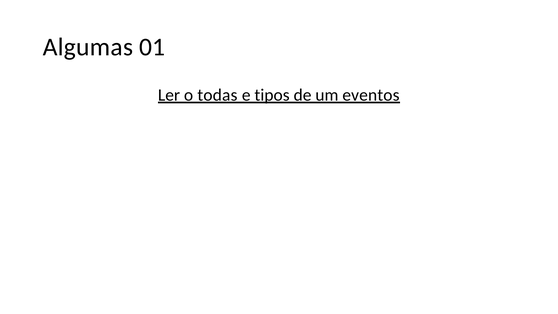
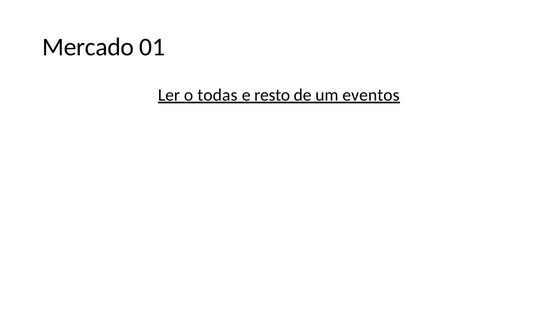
Algumas: Algumas -> Mercado (88, 47)
tipos: tipos -> resto (272, 95)
